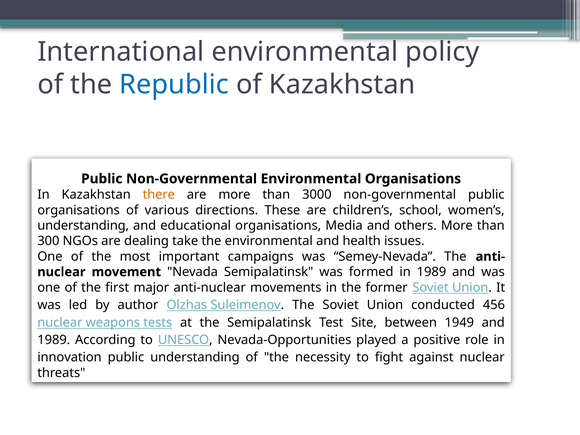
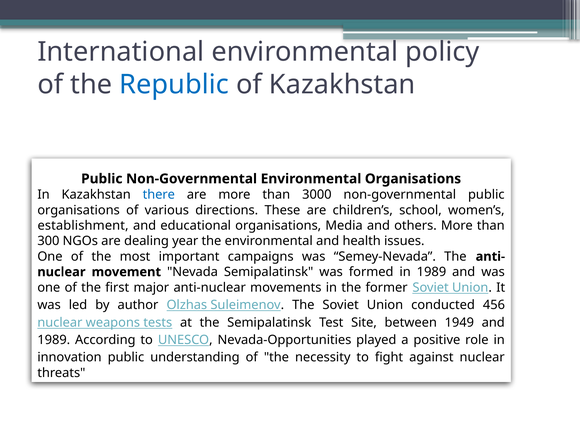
there colour: orange -> blue (159, 195)
understanding: understanding -> establishment (83, 226)
take: take -> year (185, 241)
